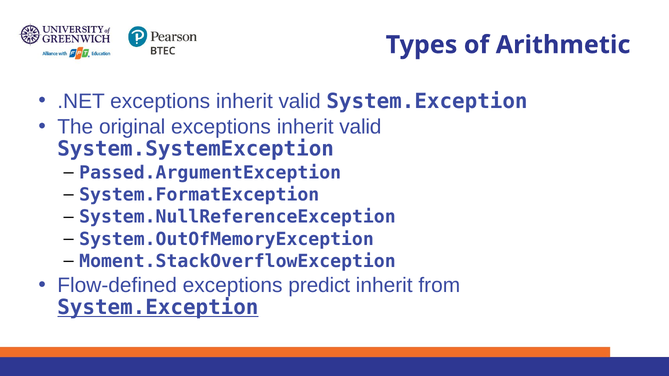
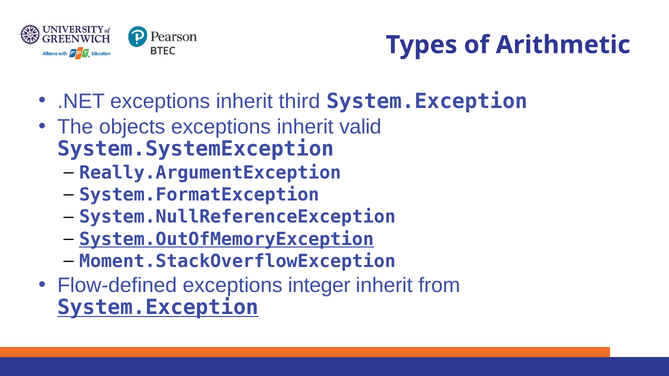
.NET exceptions inherit valid: valid -> third (299, 101)
original: original -> objects (132, 127)
Passed.ArgumentException: Passed.ArgumentException -> Really.ArgumentException (210, 173)
System.OutOfMemoryException underline: none -> present (227, 239)
predict: predict -> integer (319, 286)
